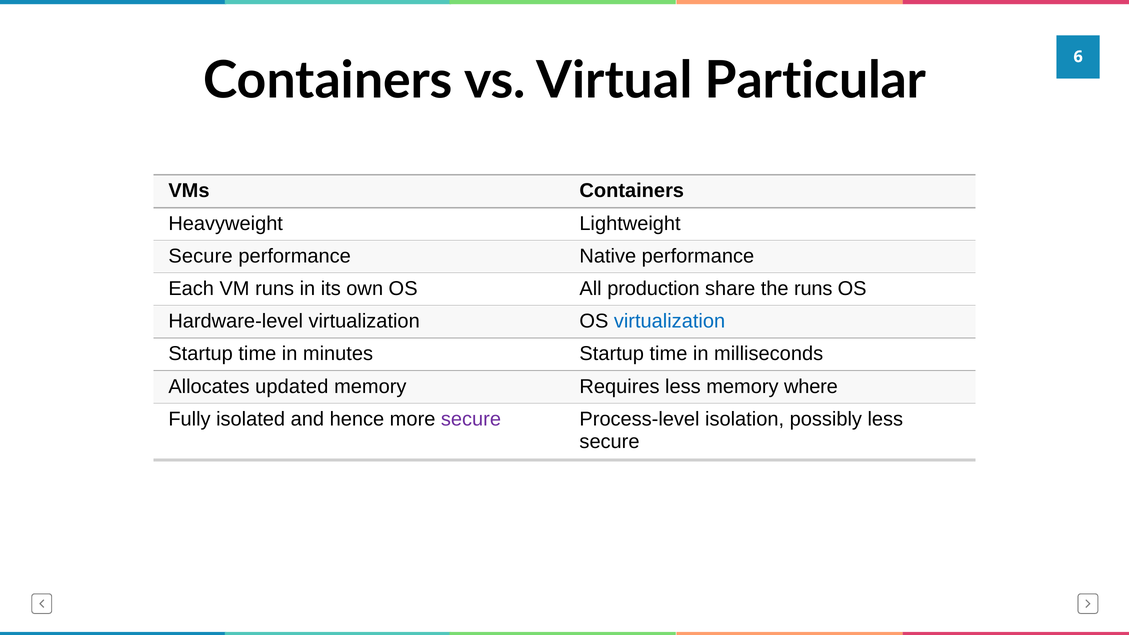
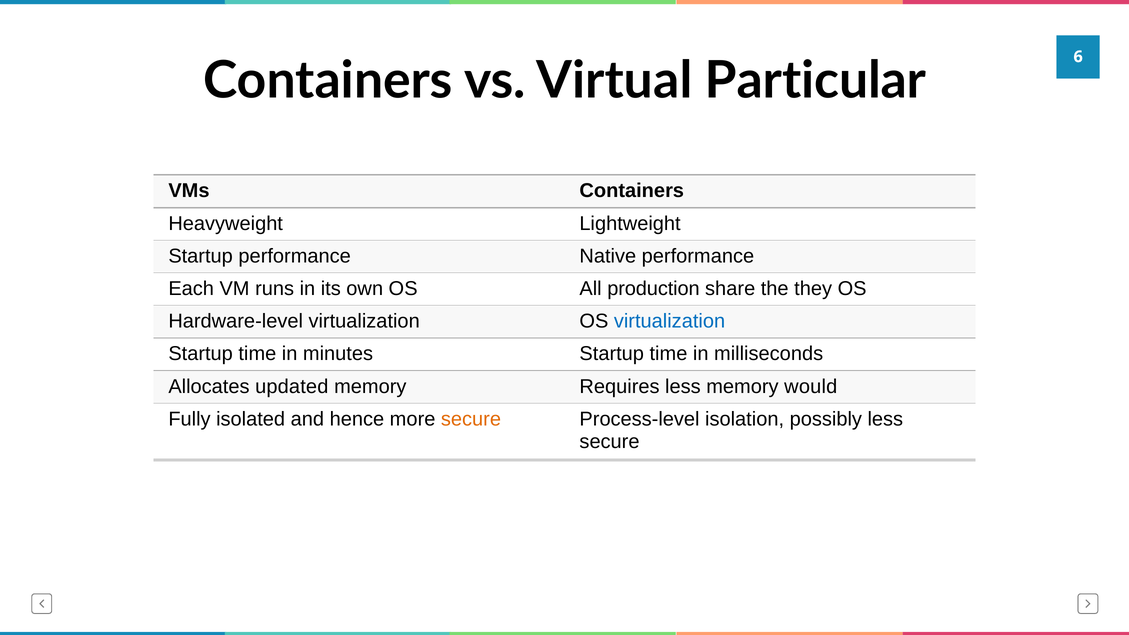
Secure: Secure -> Startup (201, 256)
the runs: runs -> they (813, 289)
where: where -> would (811, 386)
secure colour: purple -> orange (471, 419)
